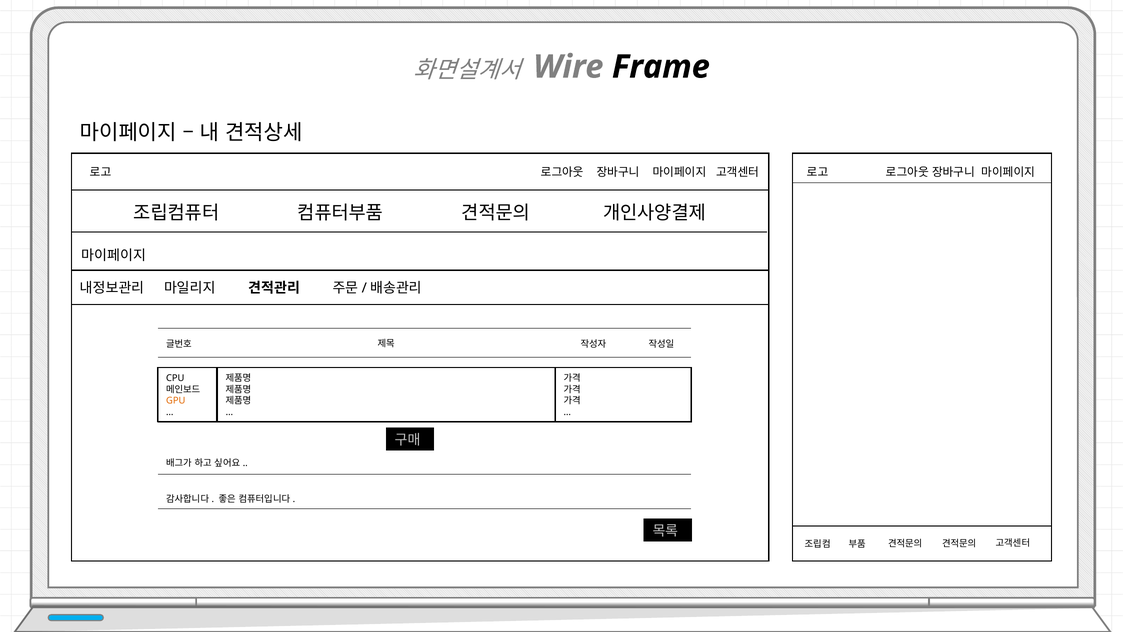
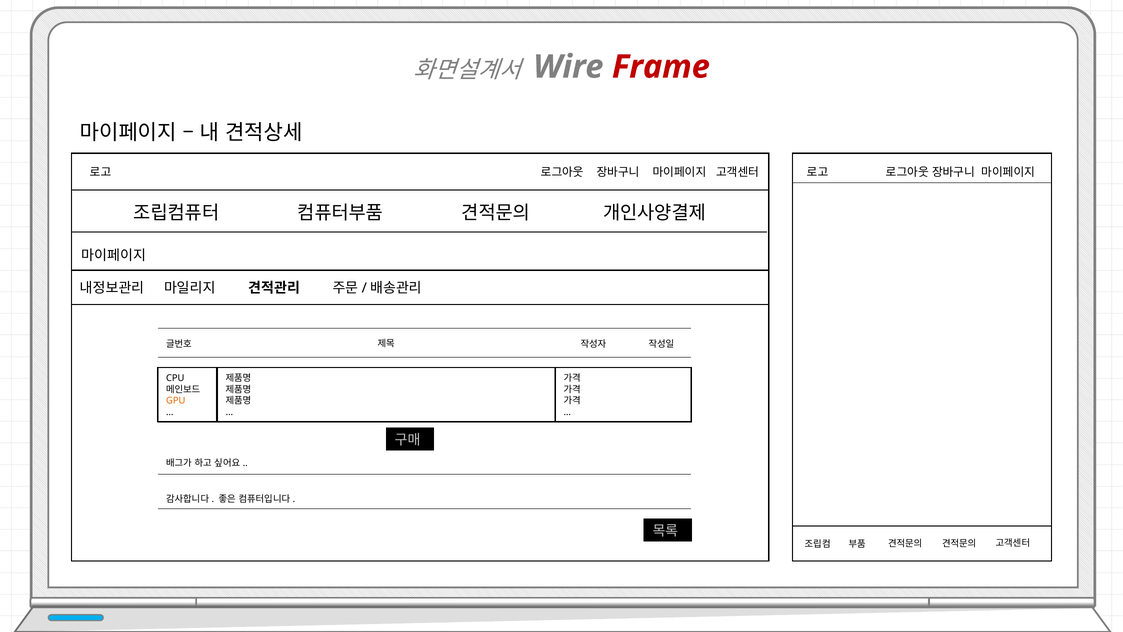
Frame colour: black -> red (661, 67)
